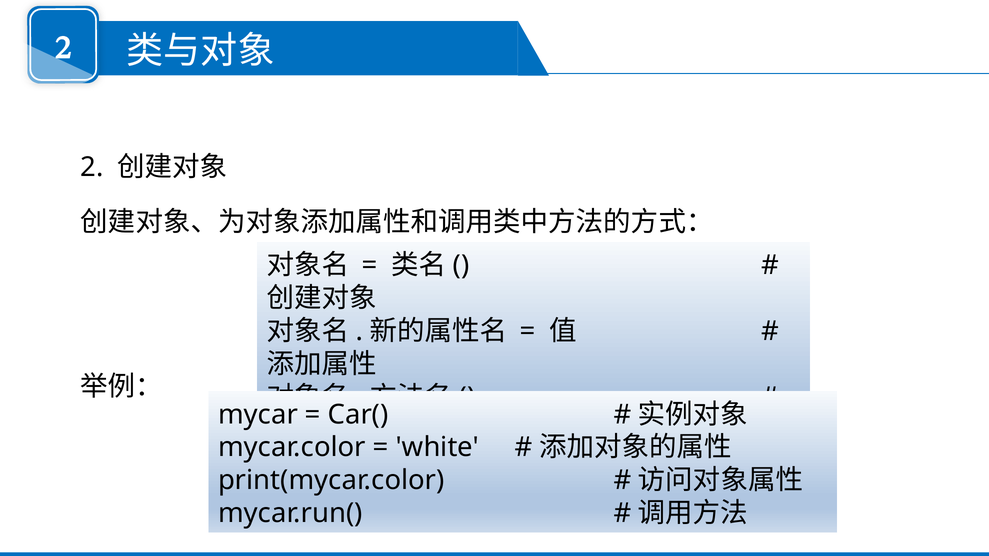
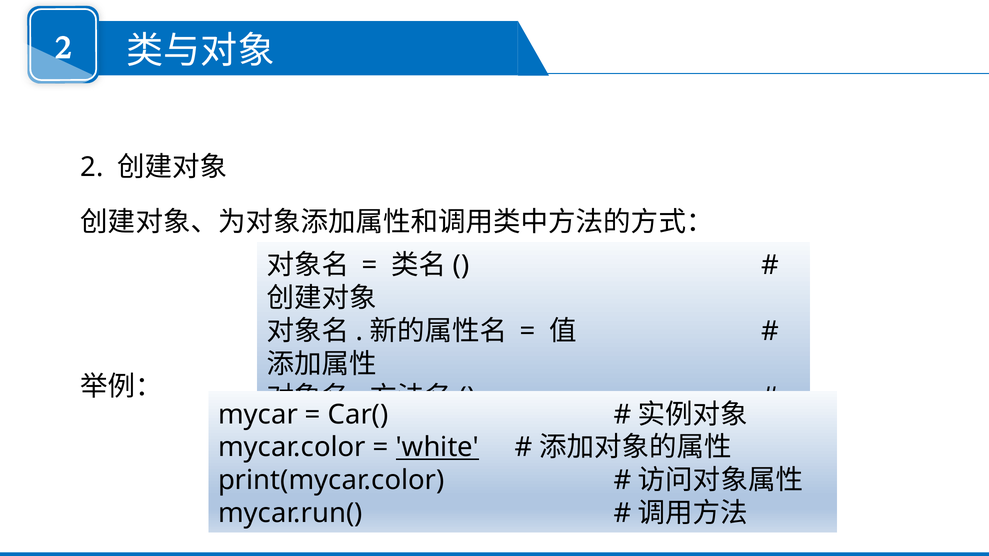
white underline: none -> present (437, 448)
